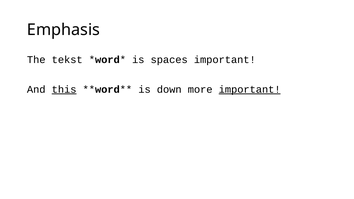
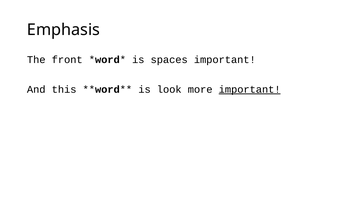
tekst: tekst -> front (67, 60)
this underline: present -> none (64, 89)
down: down -> look (169, 89)
